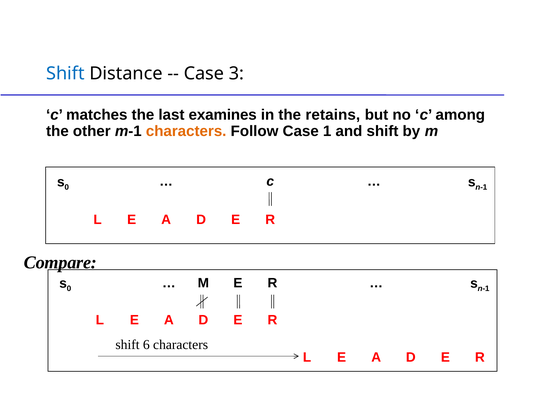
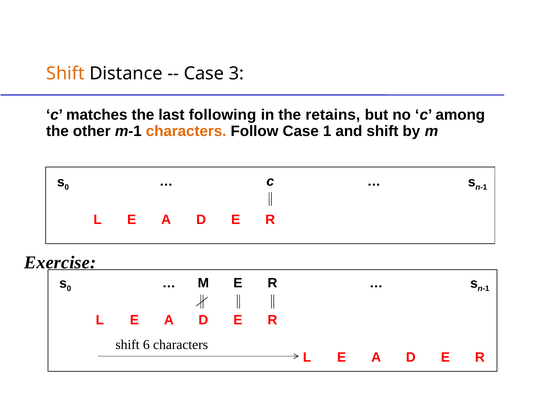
Shift colour: blue -> orange (65, 74)
examines: examines -> following (223, 115)
Compare: Compare -> Exercise (60, 263)
